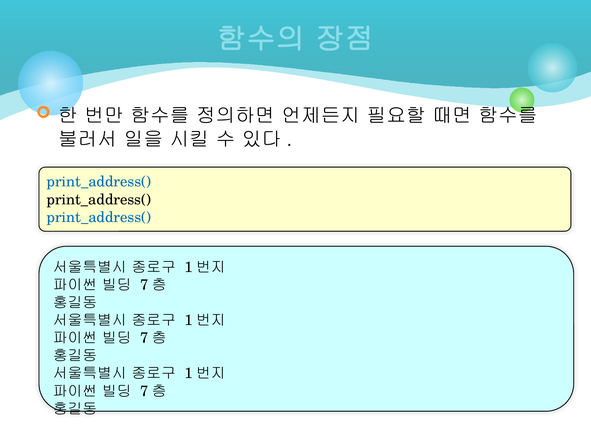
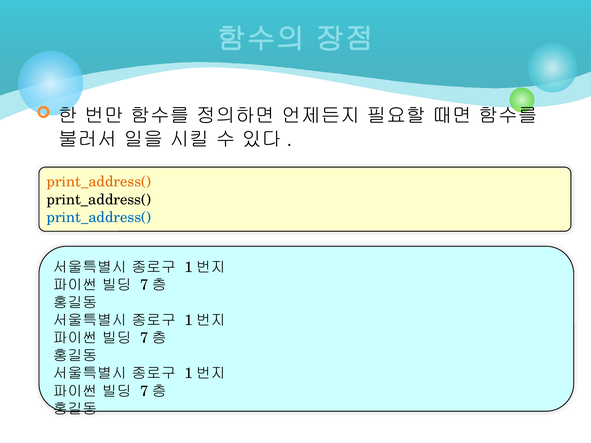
print_address( colour: blue -> orange (99, 182)
